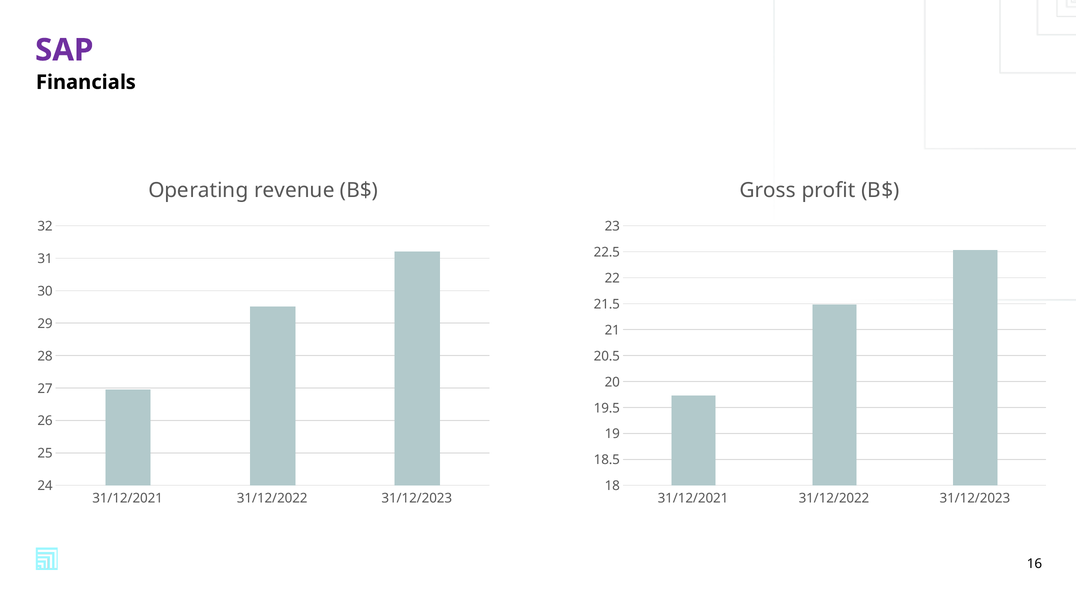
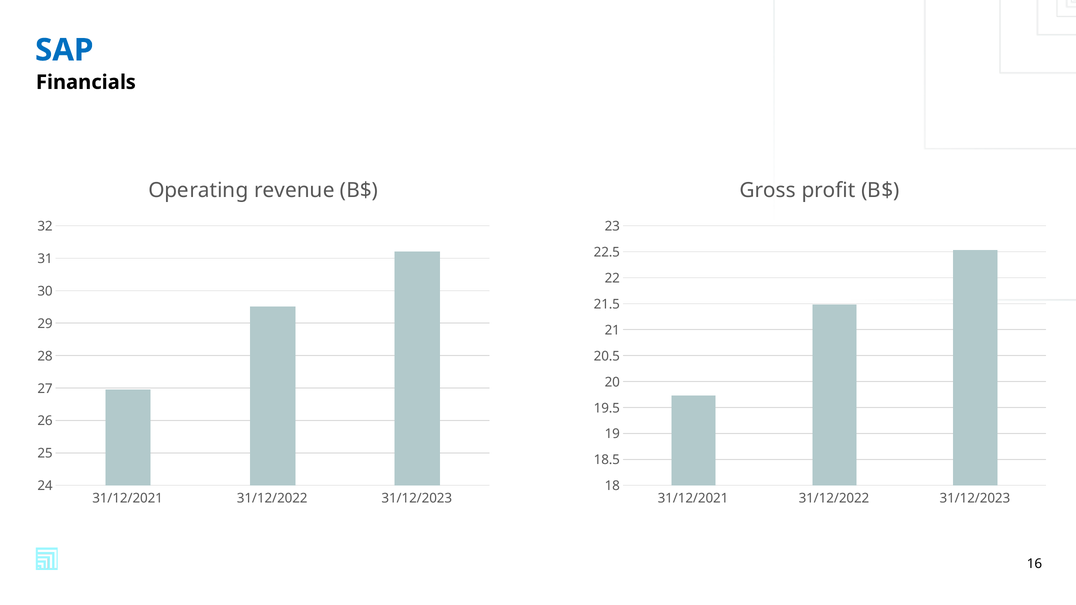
SAP colour: purple -> blue (64, 50)
